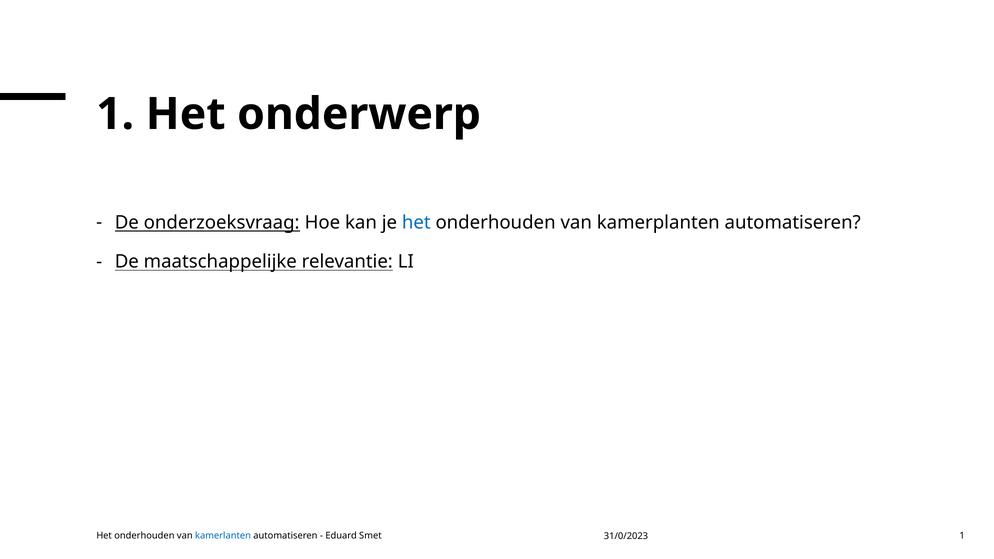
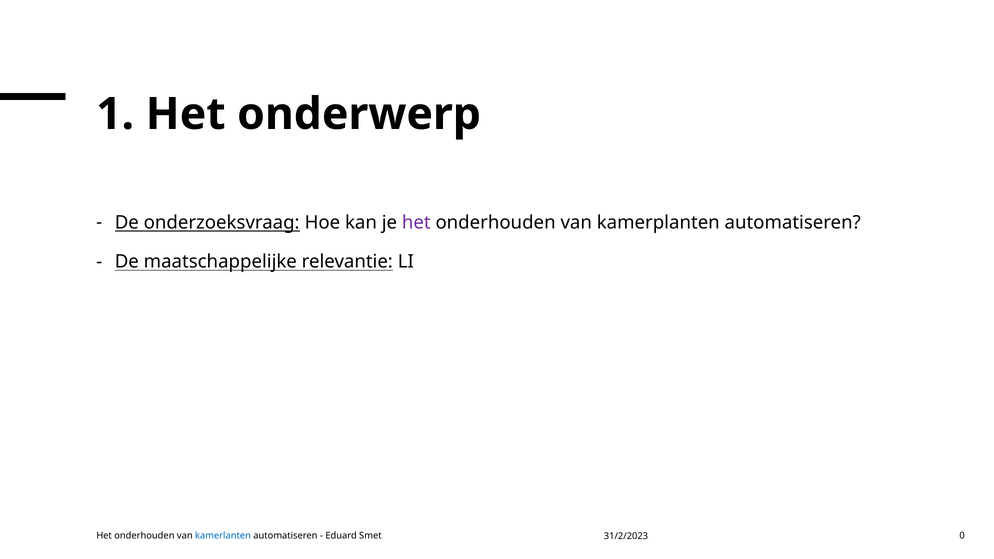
het colour: blue -> purple (416, 222)
Smet 1: 1 -> 0 (962, 536)
31/0/2023: 31/0/2023 -> 31/2/2023 (626, 536)
